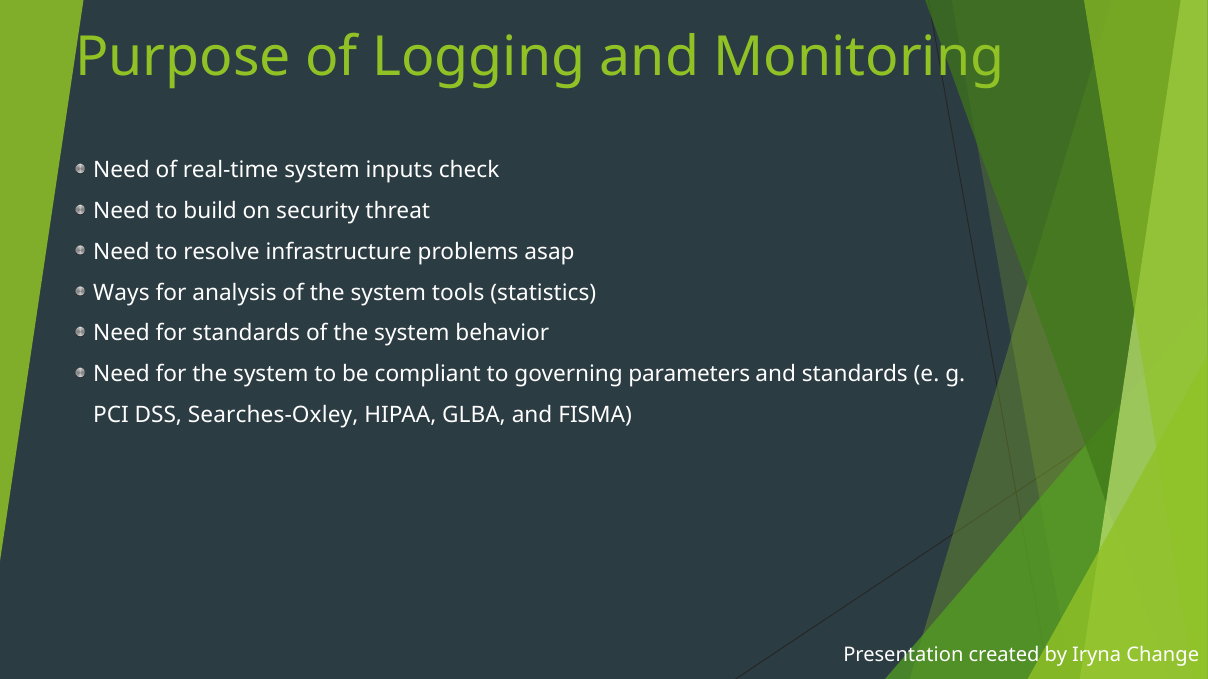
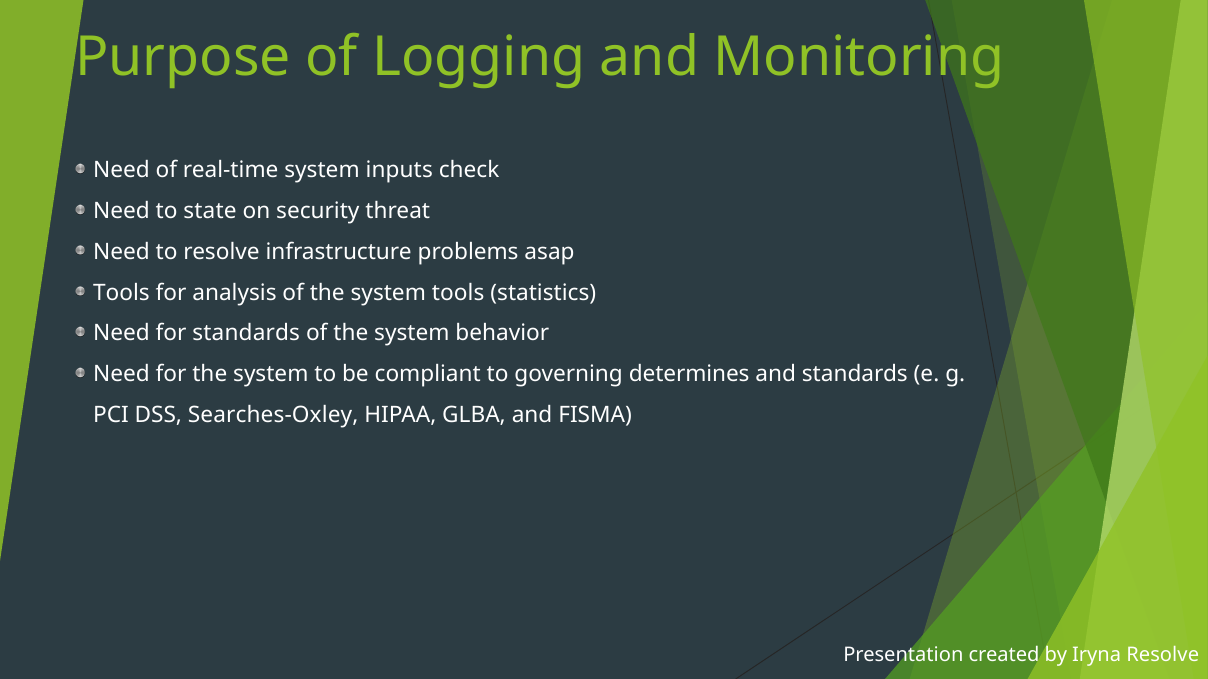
build: build -> state (210, 211)
Ways: Ways -> Tools (121, 293)
parameters: parameters -> determines (689, 374)
Iryna Change: Change -> Resolve (1163, 655)
